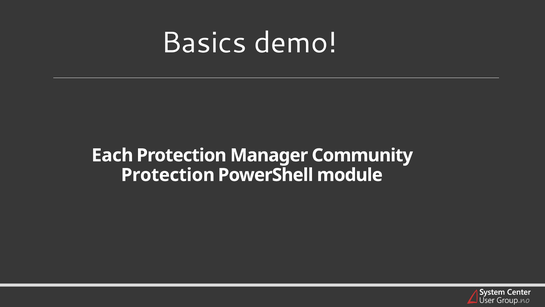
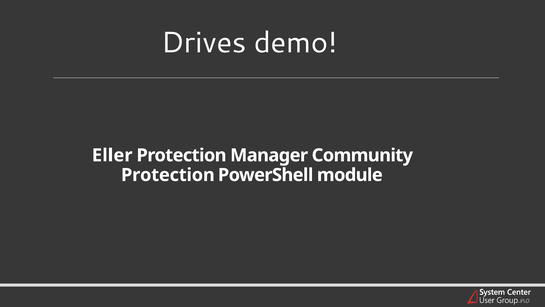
Basics: Basics -> Drives (204, 43)
Each: Each -> Eller (112, 155)
